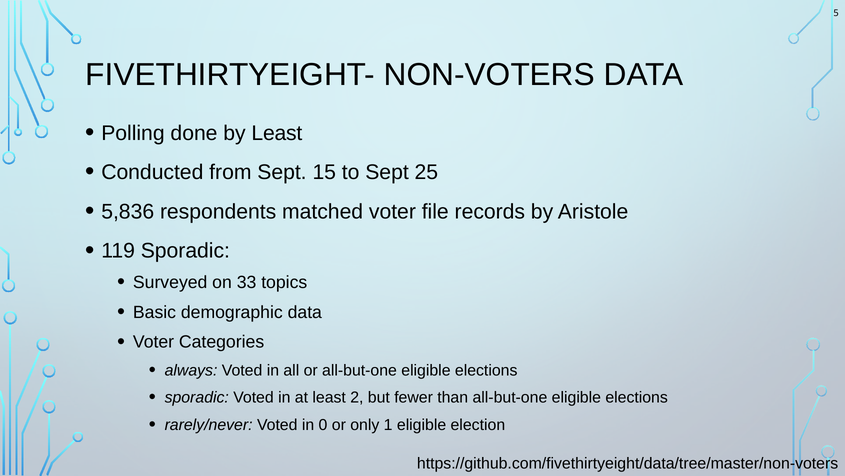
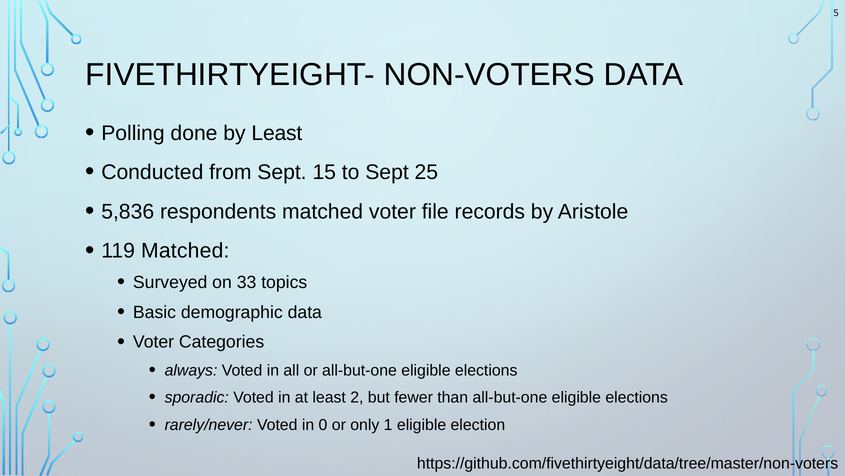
119 Sporadic: Sporadic -> Matched (185, 250)
